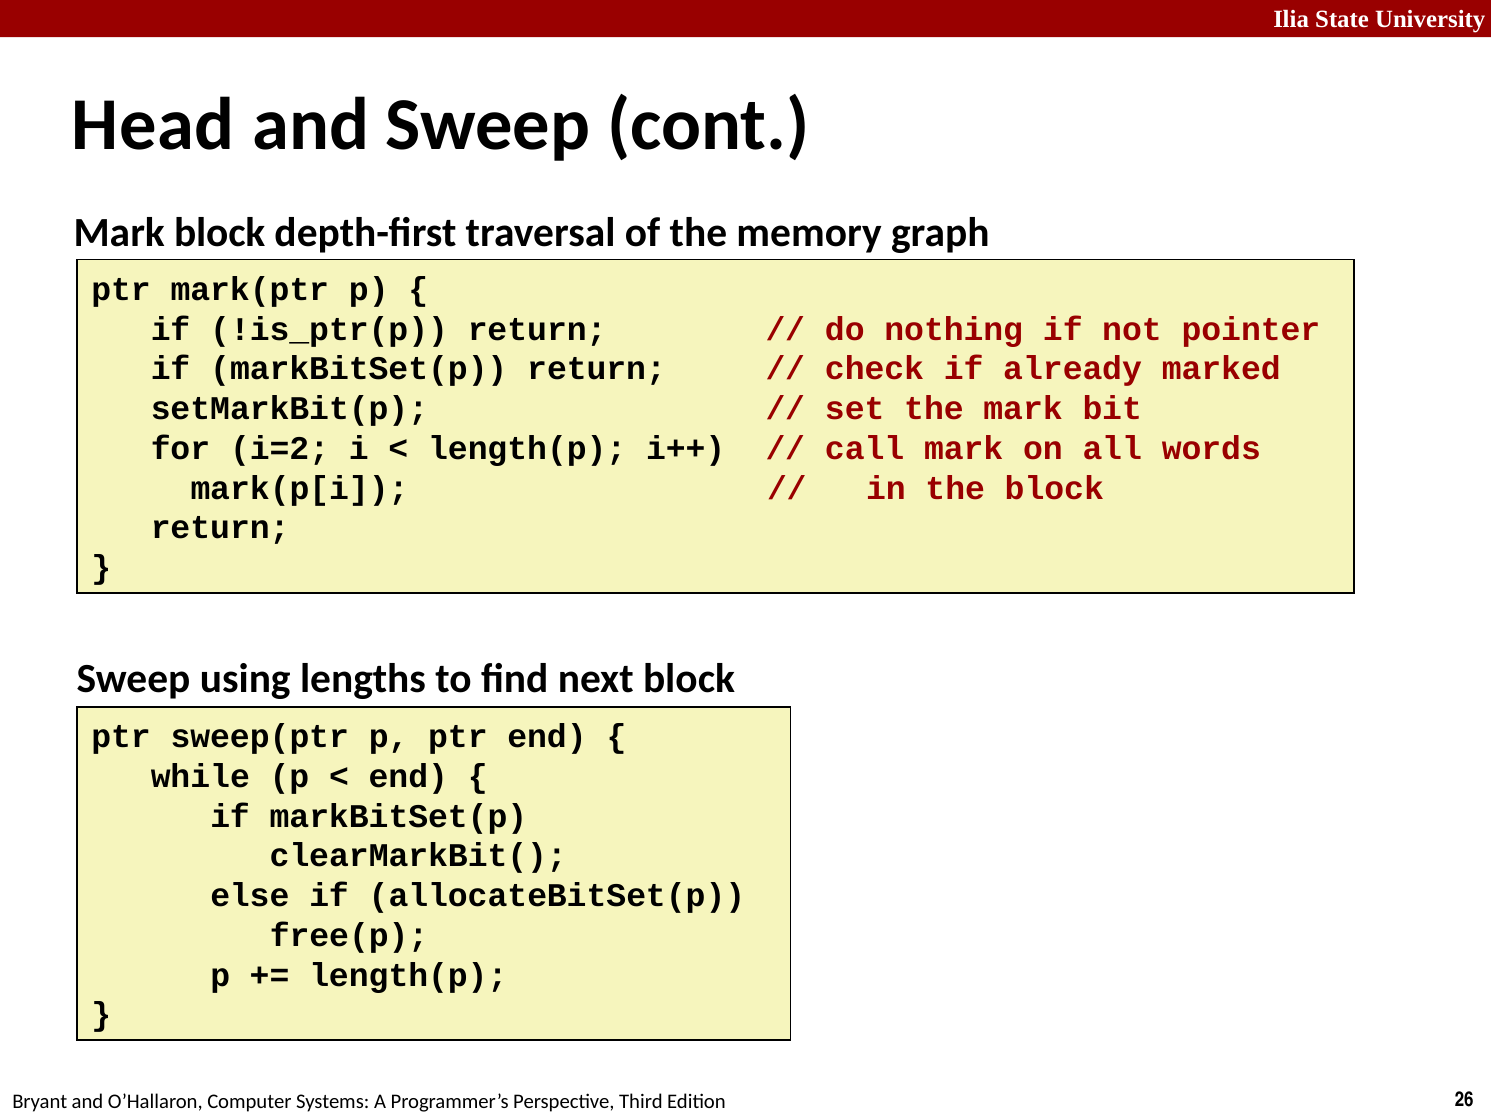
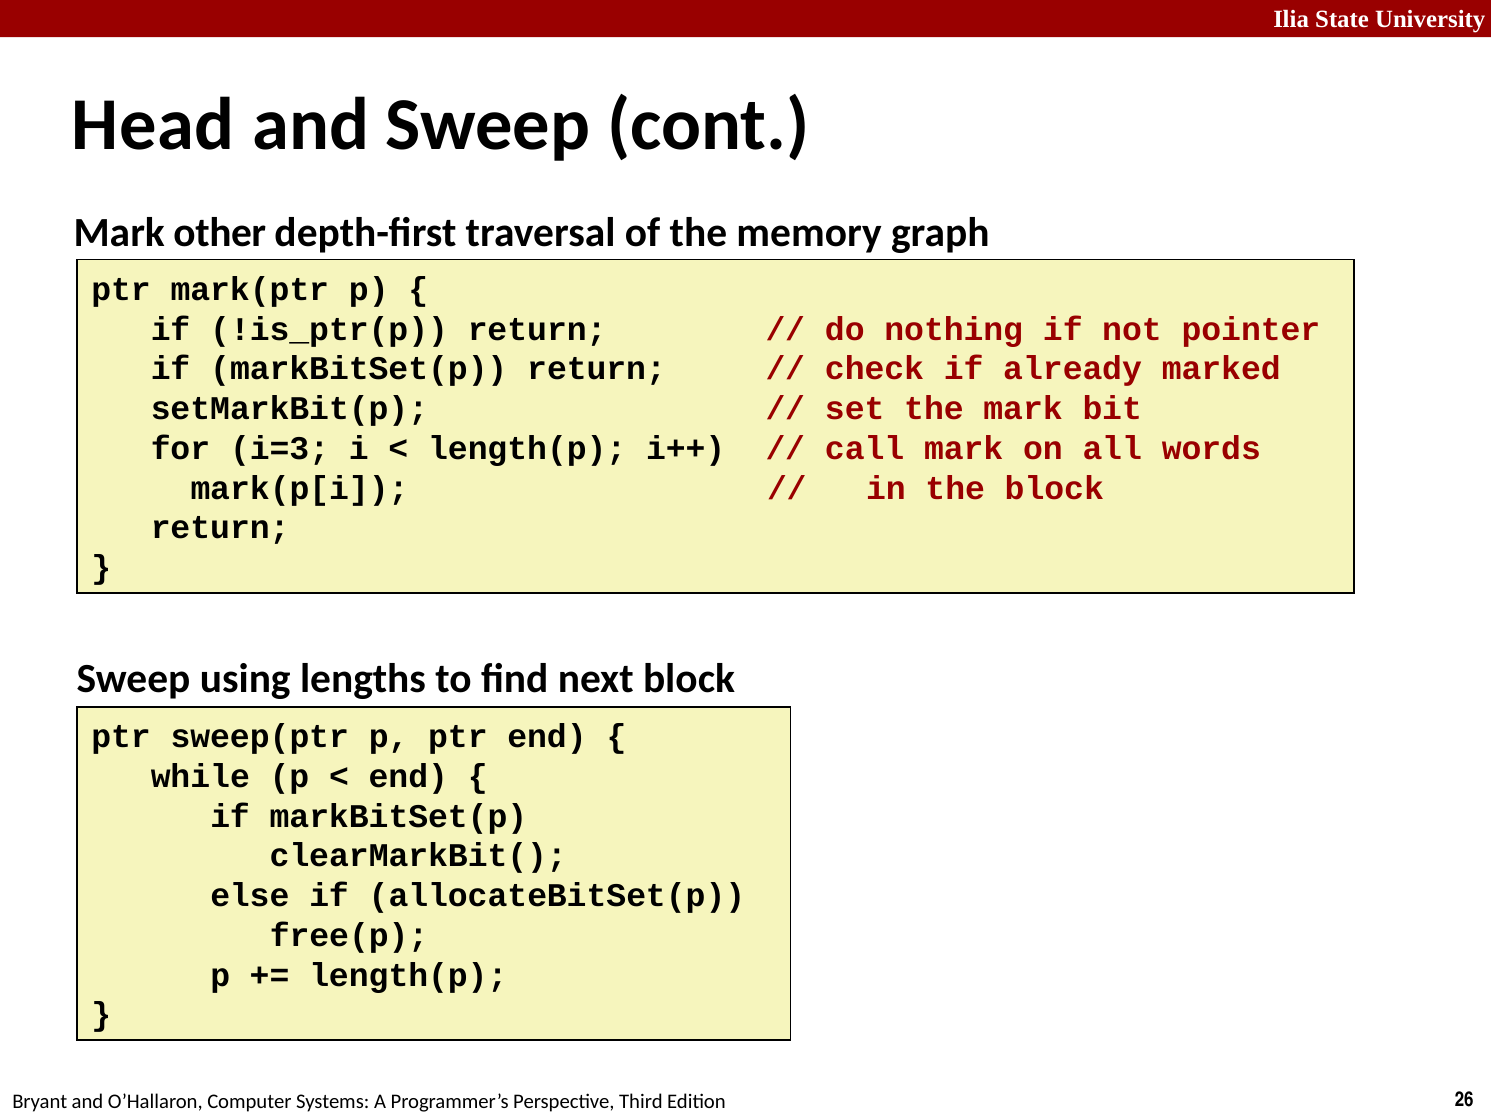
Mark block: block -> other (220, 233)
i=2: i=2 -> i=3 (280, 449)
